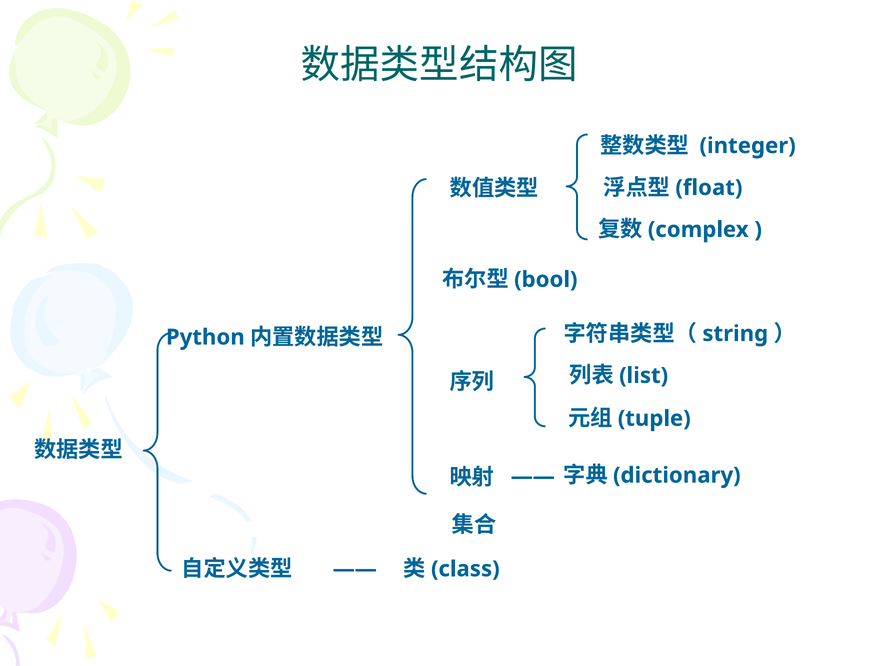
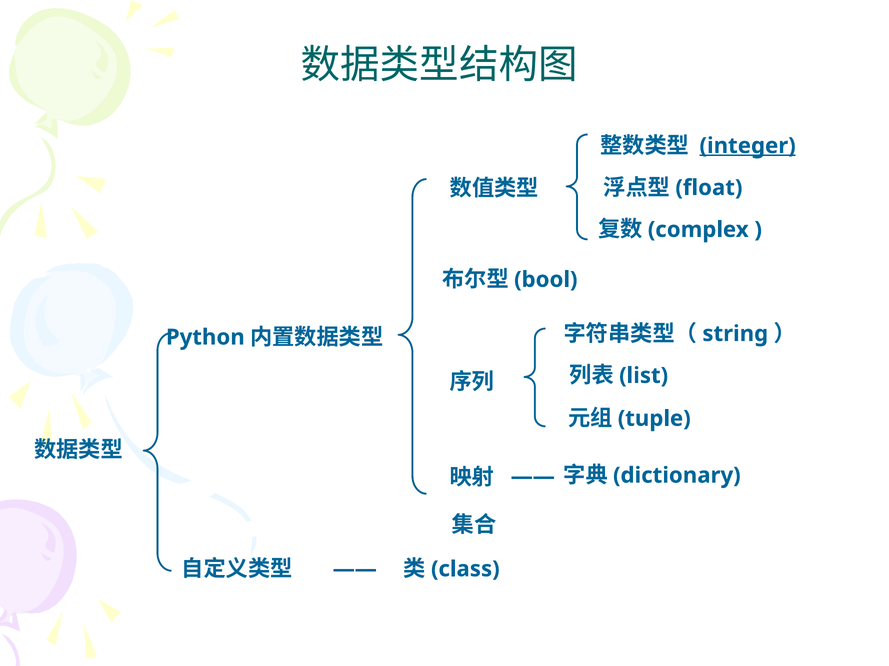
integer underline: none -> present (748, 146)
